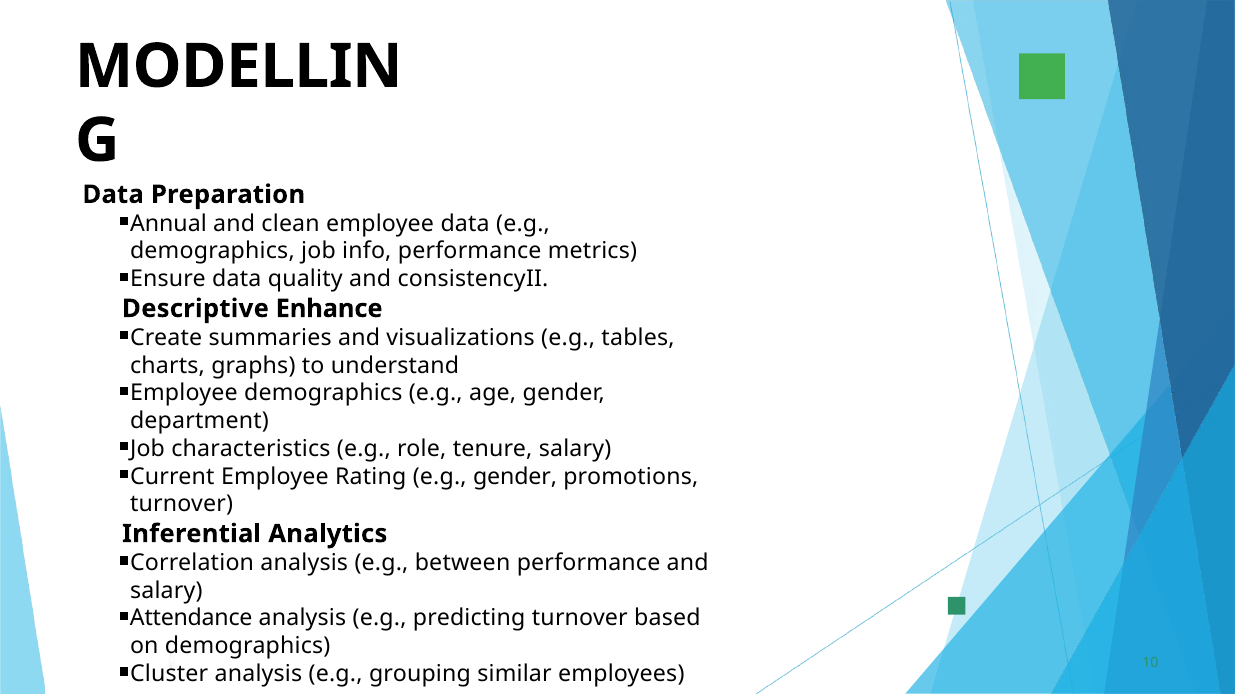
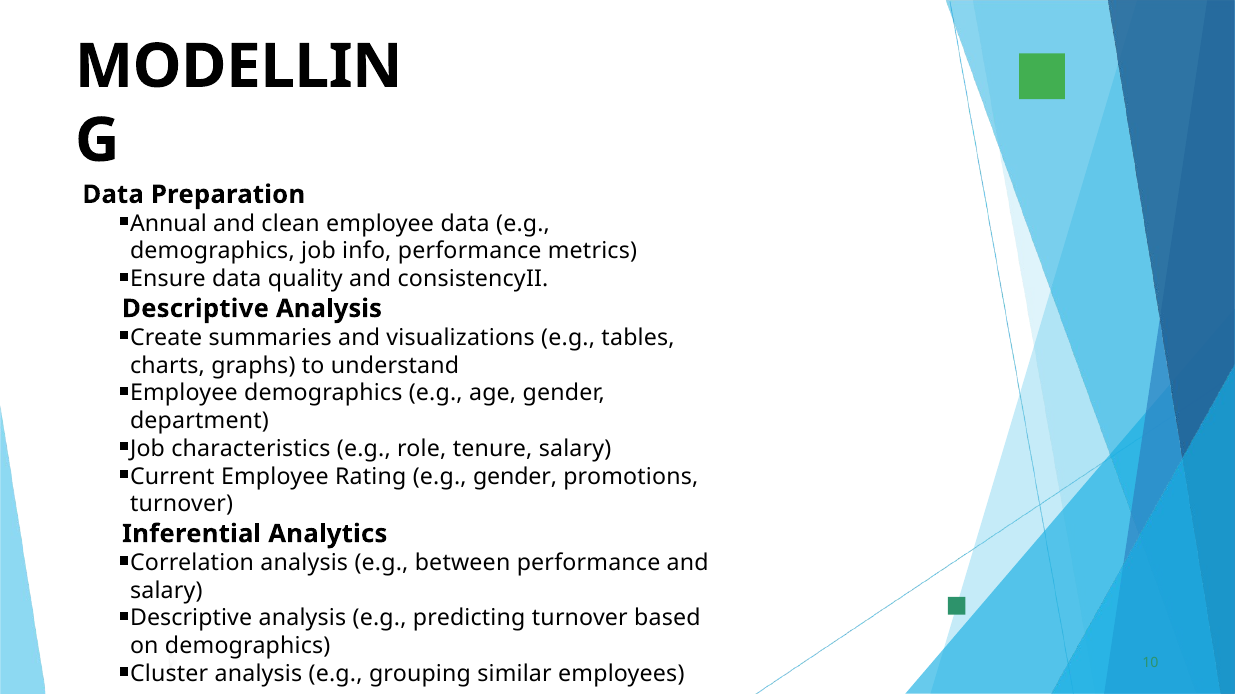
Enhance: Enhance -> Analysis (329, 309)
Attendance: Attendance -> Descriptive (191, 619)
